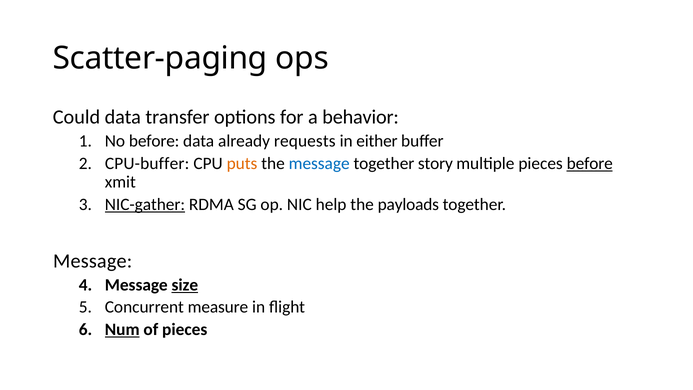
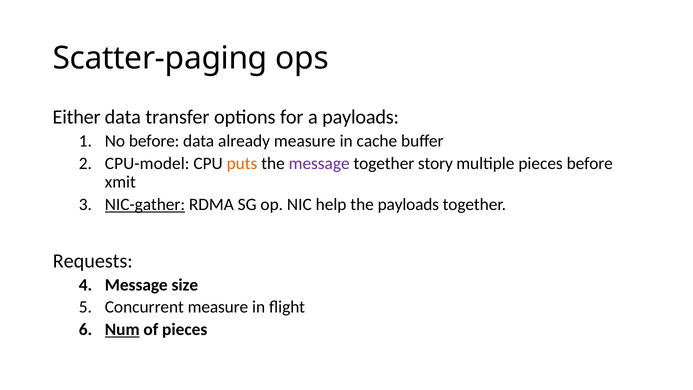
Could: Could -> Either (77, 117)
a behavior: behavior -> payloads (361, 117)
already requests: requests -> measure (305, 141)
either: either -> cache (377, 141)
CPU-buffer: CPU-buffer -> CPU-model (147, 163)
message colour: blue -> purple (319, 163)
before underline: present -> none (590, 163)
Message: Message -> Requests (93, 261)
size underline: present -> none (185, 285)
